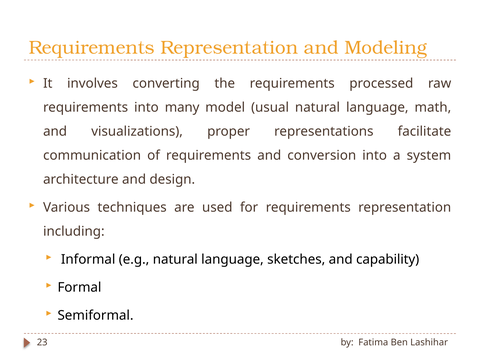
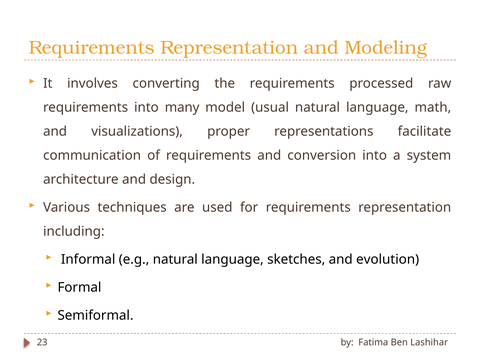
capability: capability -> evolution (388, 259)
